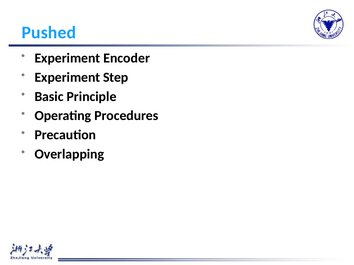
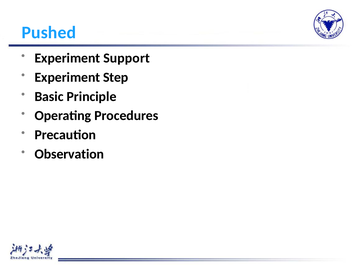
Encoder: Encoder -> Support (127, 58)
Overlapping: Overlapping -> Observation (69, 154)
